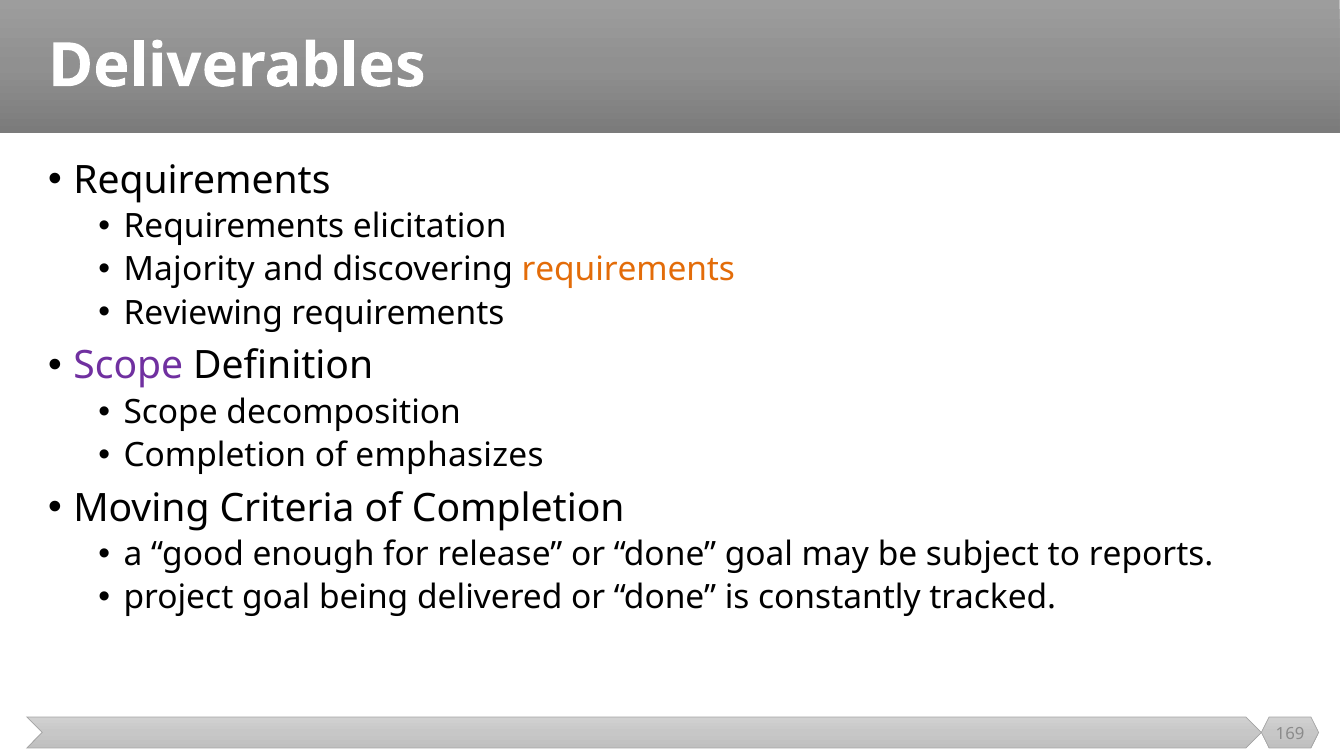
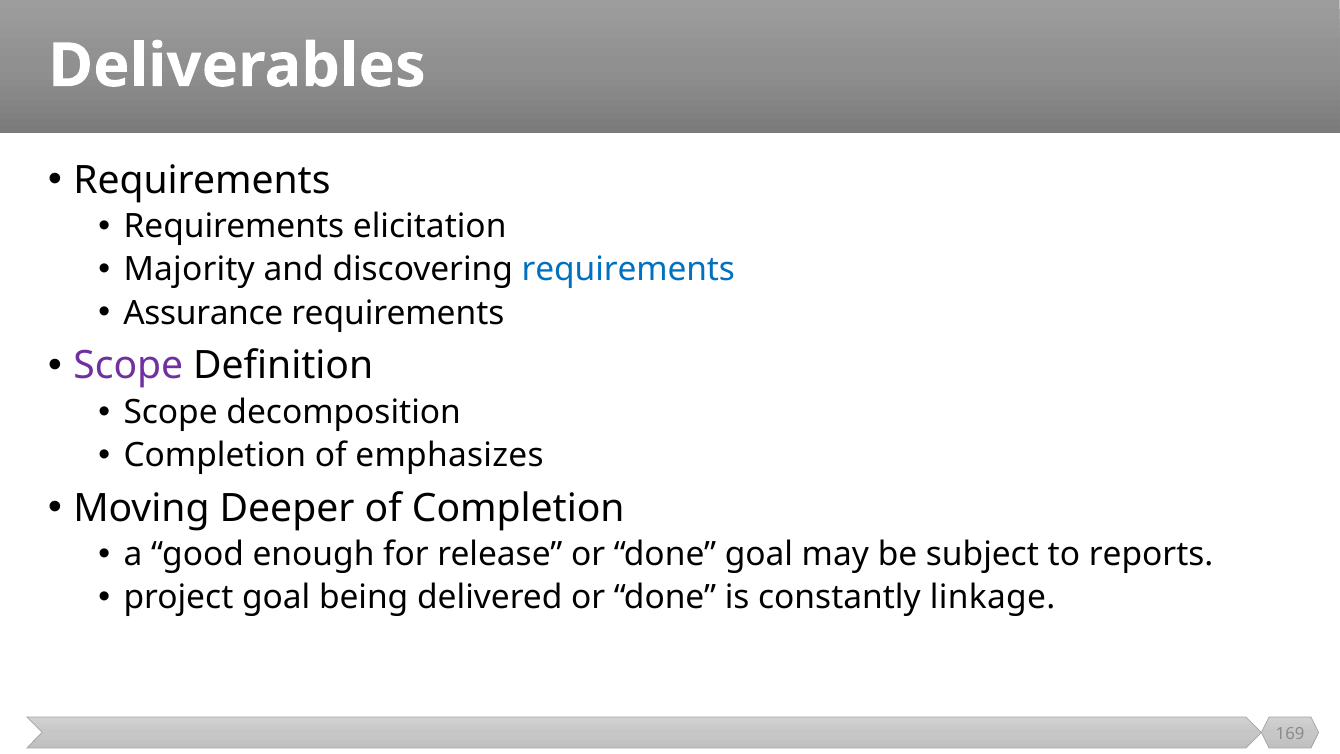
requirements colour: orange -> blue (628, 270)
Reviewing: Reviewing -> Assurance (203, 313)
Criteria: Criteria -> Deeper (287, 508)
tracked: tracked -> linkage (993, 598)
